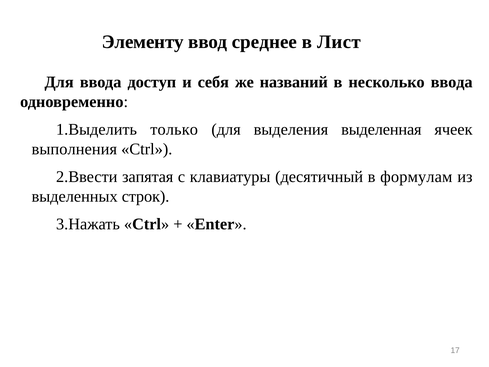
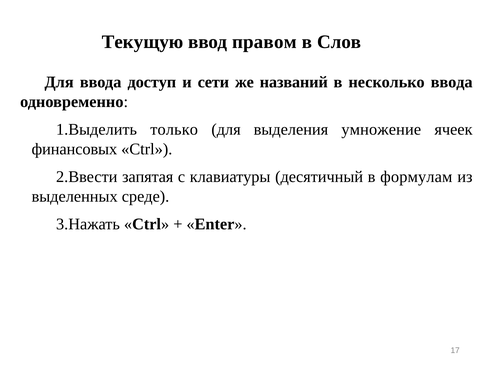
Элементу: Элементу -> Текущую (143, 42)
среднее: среднее -> правом (264, 42)
Лист: Лист -> Слов (339, 42)
себя: себя -> сети (213, 82)
выделенная: выделенная -> умножение (381, 129)
выполнения: выполнения -> финансовых (74, 149)
строк: строк -> среде (146, 196)
